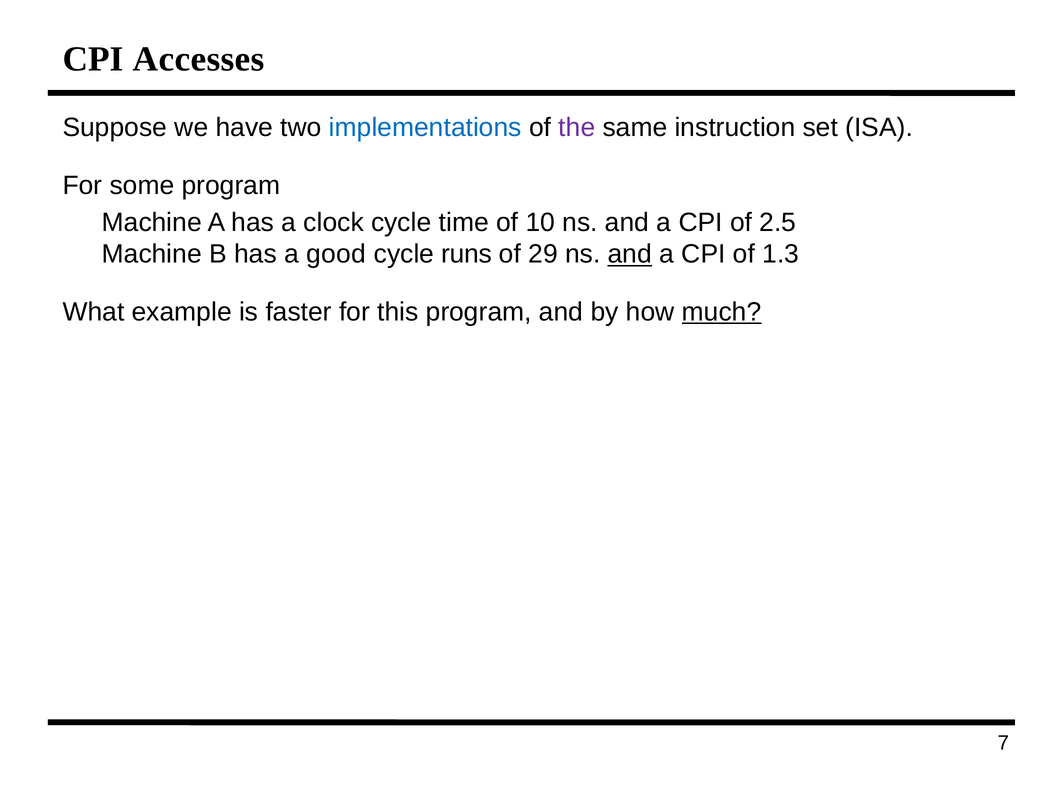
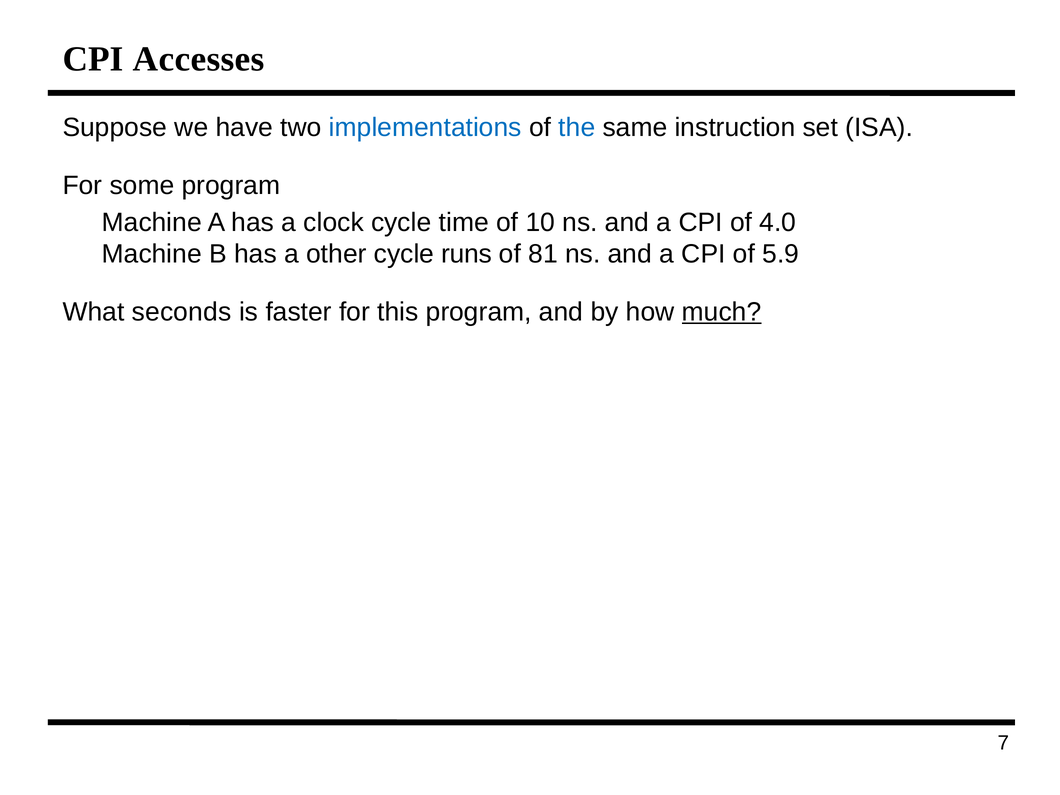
the colour: purple -> blue (577, 128)
2.5: 2.5 -> 4.0 (778, 222)
good: good -> other (336, 254)
29: 29 -> 81 (543, 254)
and underline: present -> none (630, 254)
1.3: 1.3 -> 5.9 (781, 254)
example: example -> seconds (182, 312)
